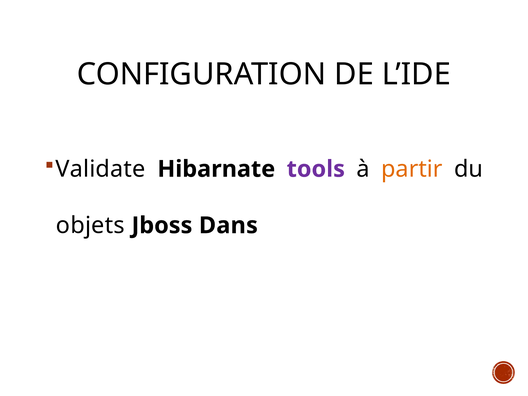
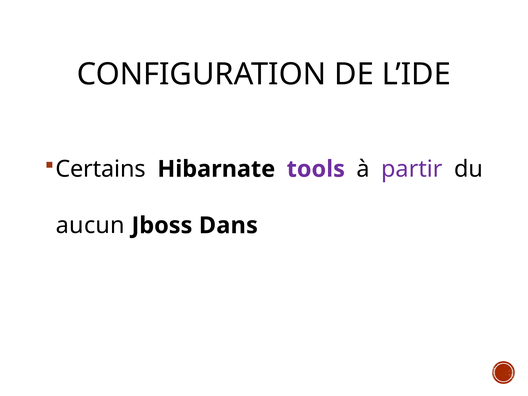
Validate: Validate -> Certains (101, 169)
partir colour: orange -> purple (412, 169)
objets: objets -> aucun (90, 225)
